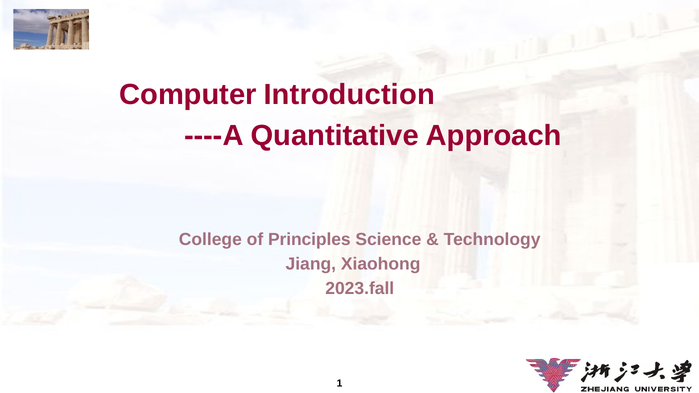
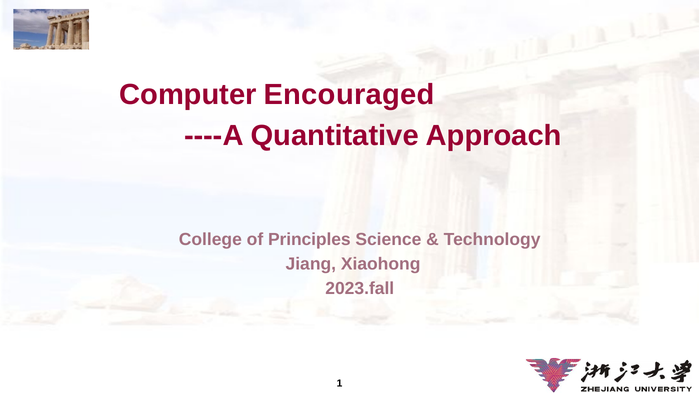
Introduction: Introduction -> Encouraged (349, 95)
